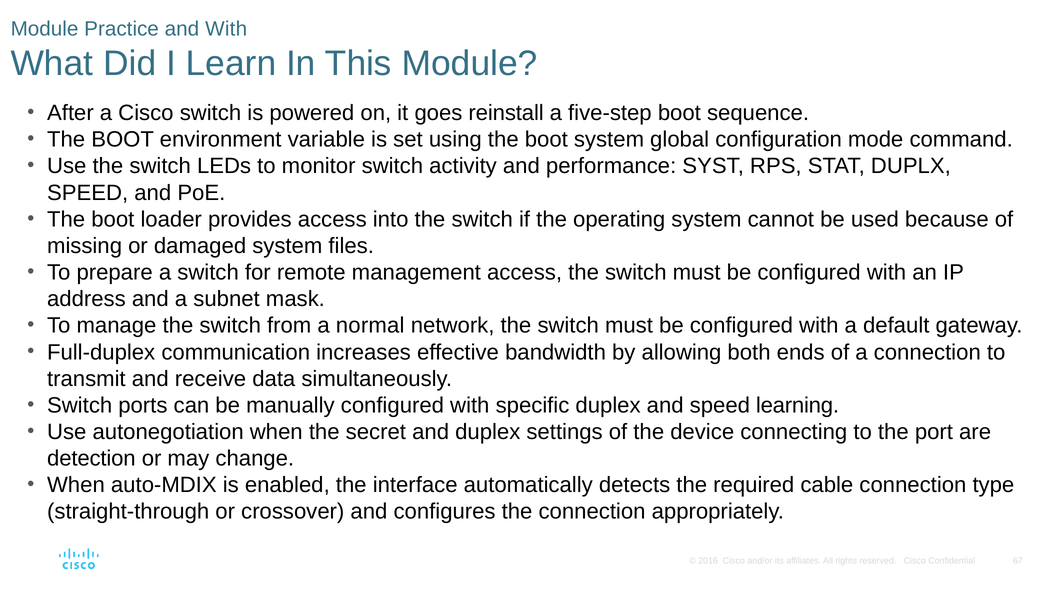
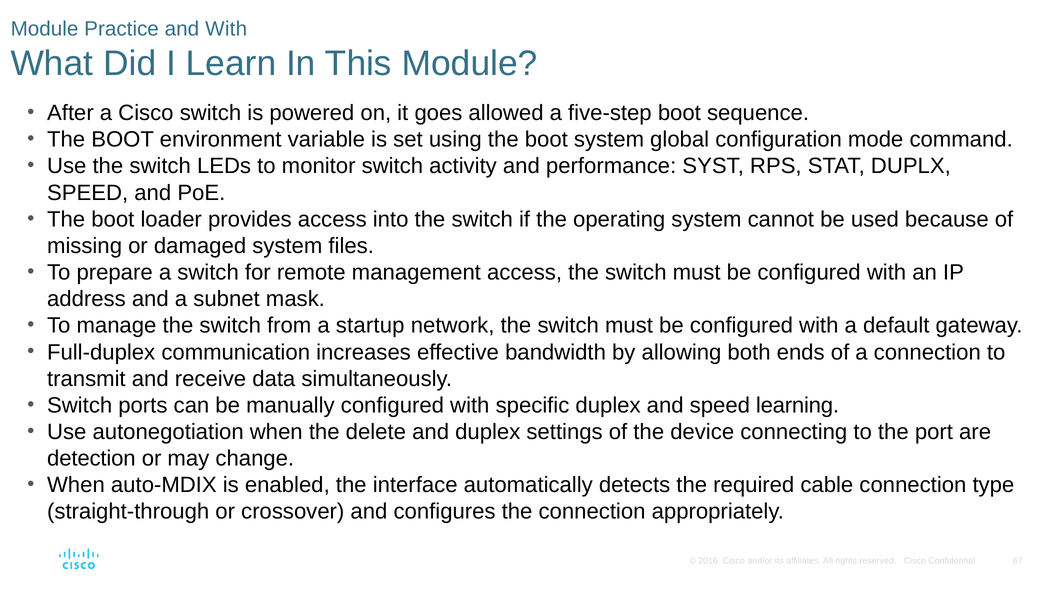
reinstall: reinstall -> allowed (506, 113)
normal: normal -> startup (370, 326)
secret: secret -> delete (376, 432)
